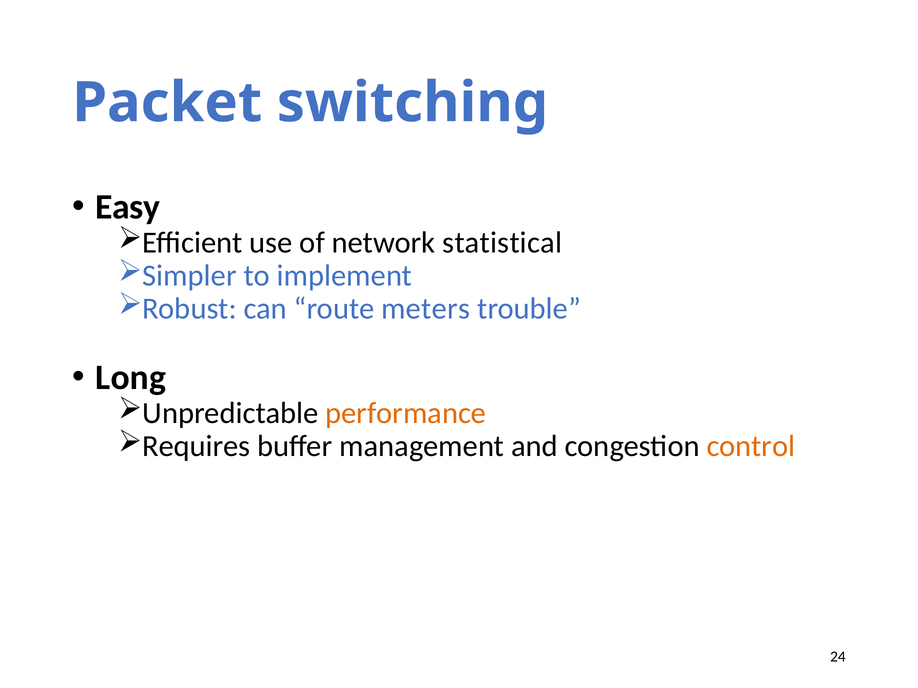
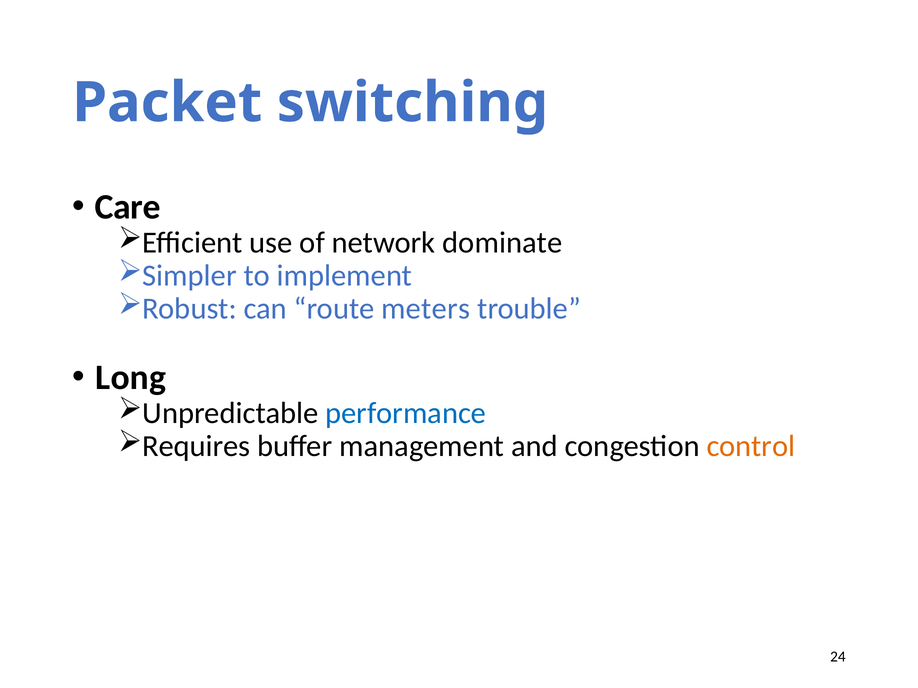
Easy: Easy -> Care (128, 207)
statistical: statistical -> dominate (502, 243)
performance colour: orange -> blue (406, 413)
